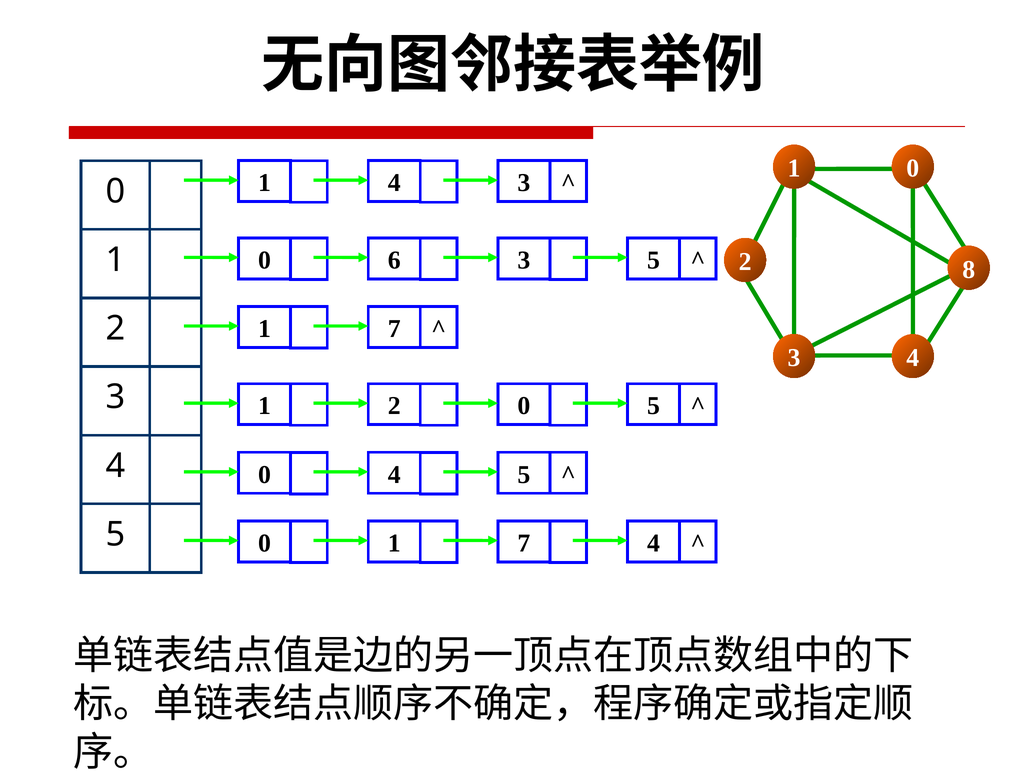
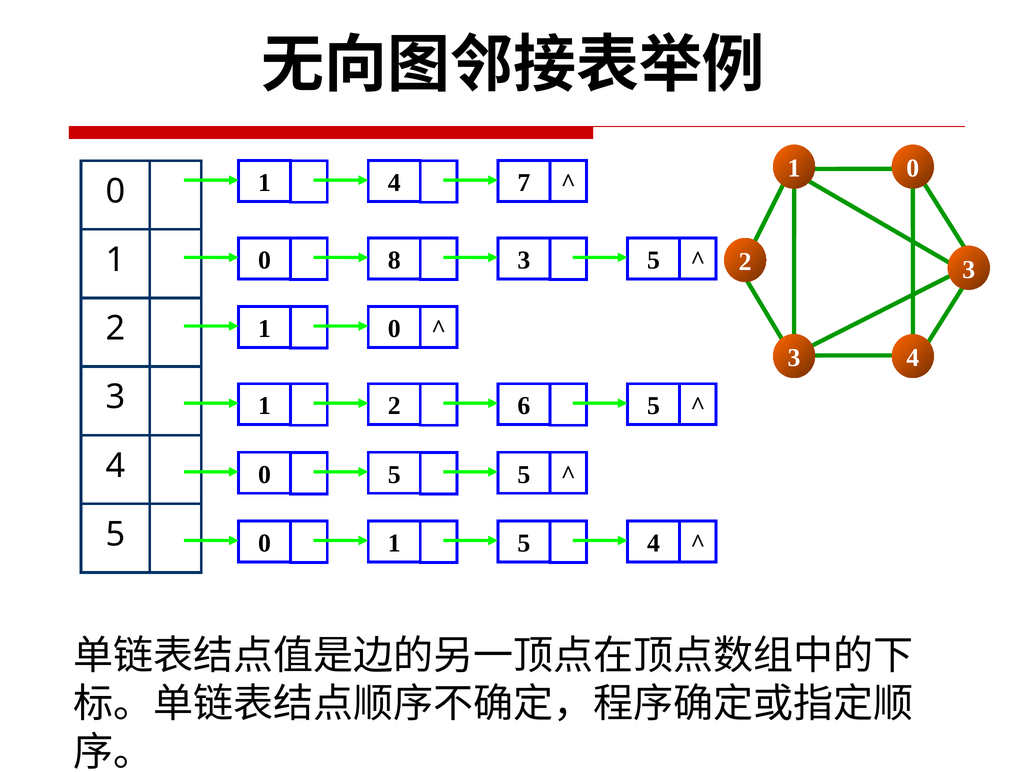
4 3: 3 -> 7 (524, 183)
6: 6 -> 8 (394, 260)
8: 8 -> 3 (969, 270)
7: 7 -> 0 (394, 329)
2 0: 0 -> 6 (524, 406)
0 4: 4 -> 5 (394, 475)
0 1 7: 7 -> 5 (524, 544)
